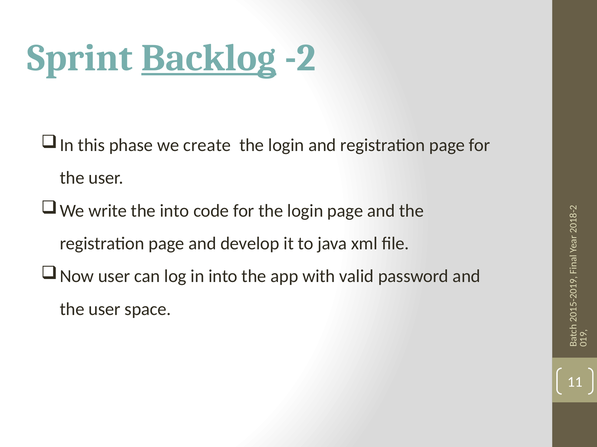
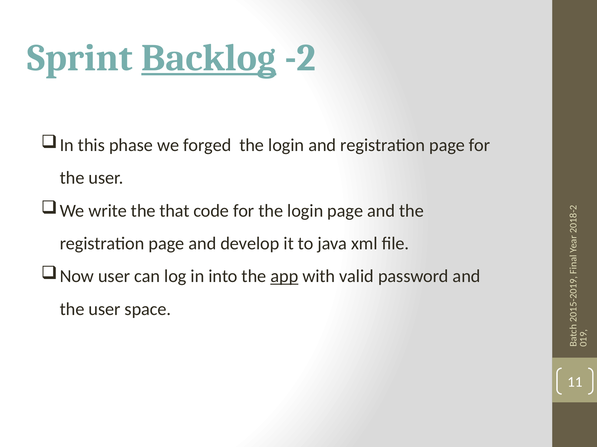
create: create -> forged (207, 145)
the into: into -> that (175, 211)
app underline: none -> present (284, 277)
